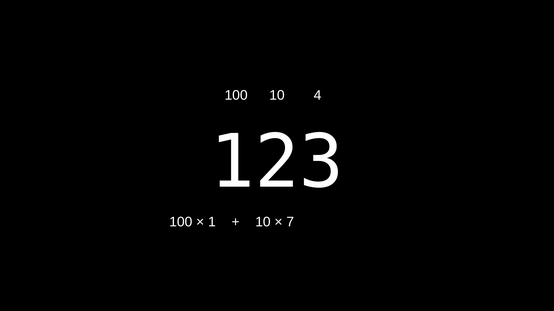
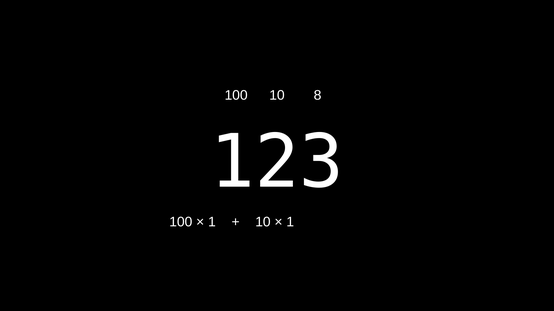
4: 4 -> 8 (318, 96)
7: 7 -> 1 (290, 222)
